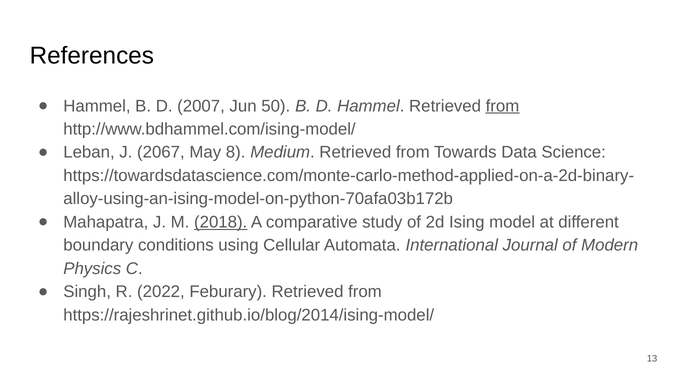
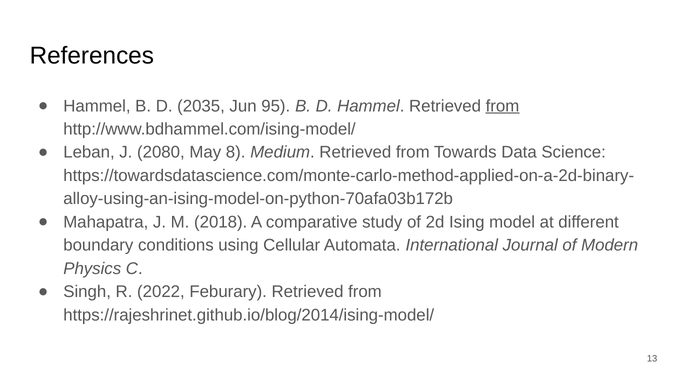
2007: 2007 -> 2035 (201, 106)
50: 50 -> 95 (276, 106)
2067: 2067 -> 2080 (161, 152)
2018 underline: present -> none (221, 222)
